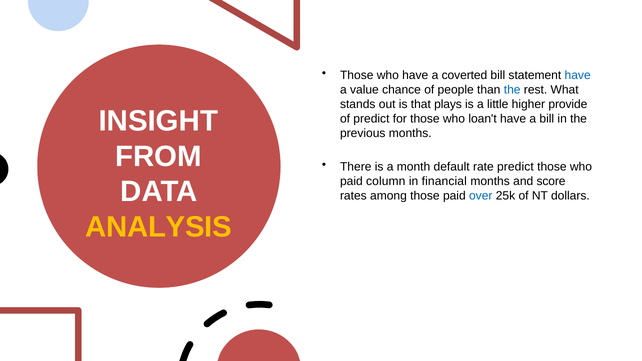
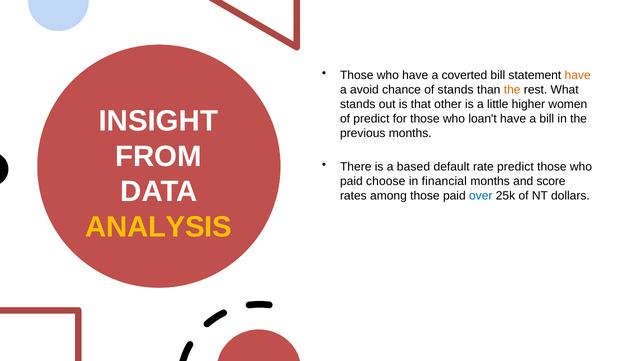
have colour: blue -> orange (578, 75)
value: value -> avoid (364, 90)
of people: people -> stands (456, 90)
the colour: blue -> orange (512, 90)
plays: plays -> other (448, 104)
provide: provide -> women (568, 104)
month: month -> based (413, 167)
column: column -> choose (386, 181)
